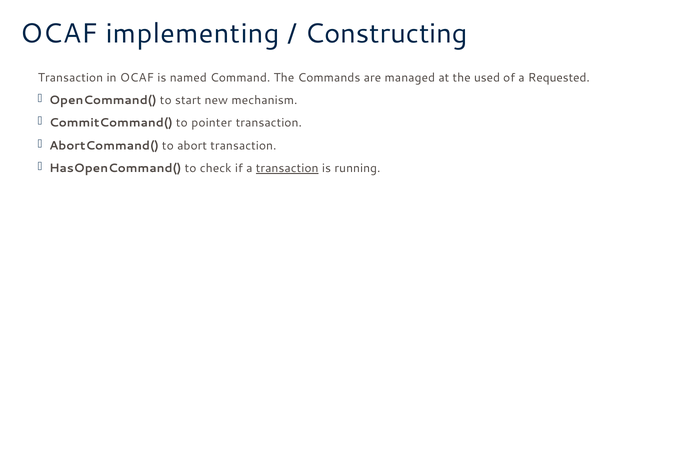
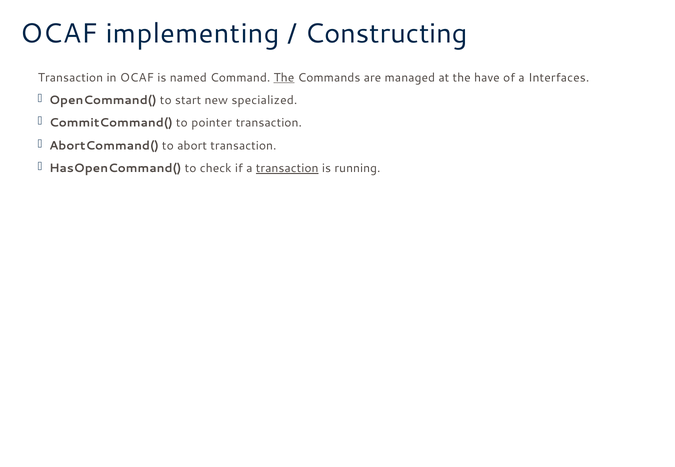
The underline: none -> present (284, 78)
used: used -> have (487, 78)
Requested: Requested -> Interfaces (559, 78)
mechanism: mechanism -> specialized (264, 100)
